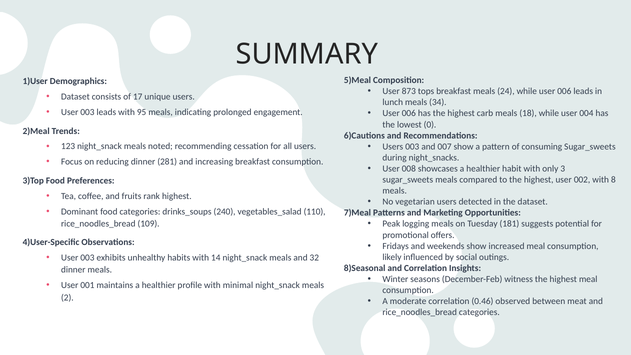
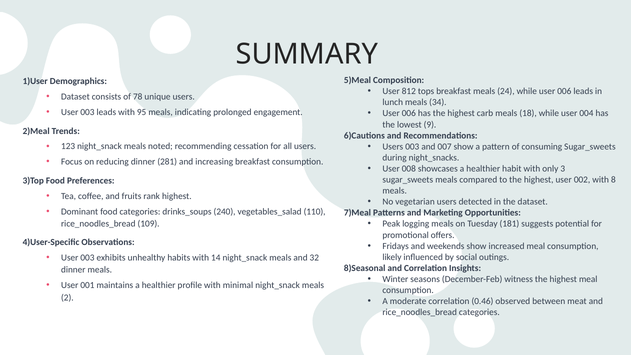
873: 873 -> 812 (409, 91)
17: 17 -> 78 (138, 97)
0: 0 -> 9 (430, 124)
